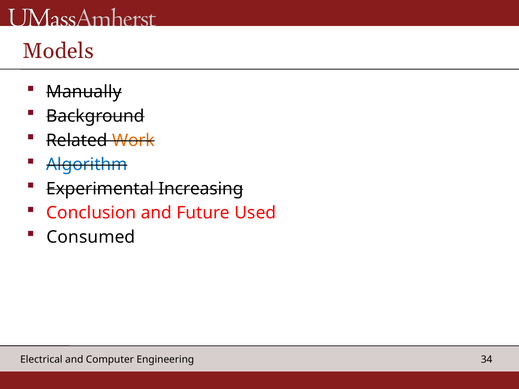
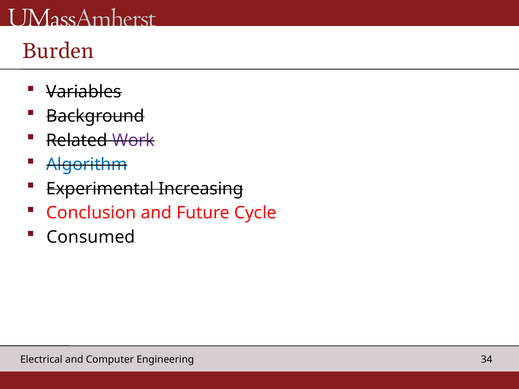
Models: Models -> Burden (58, 51)
Manually: Manually -> Variables (84, 92)
Work colour: orange -> purple (133, 140)
Used: Used -> Cycle (255, 213)
